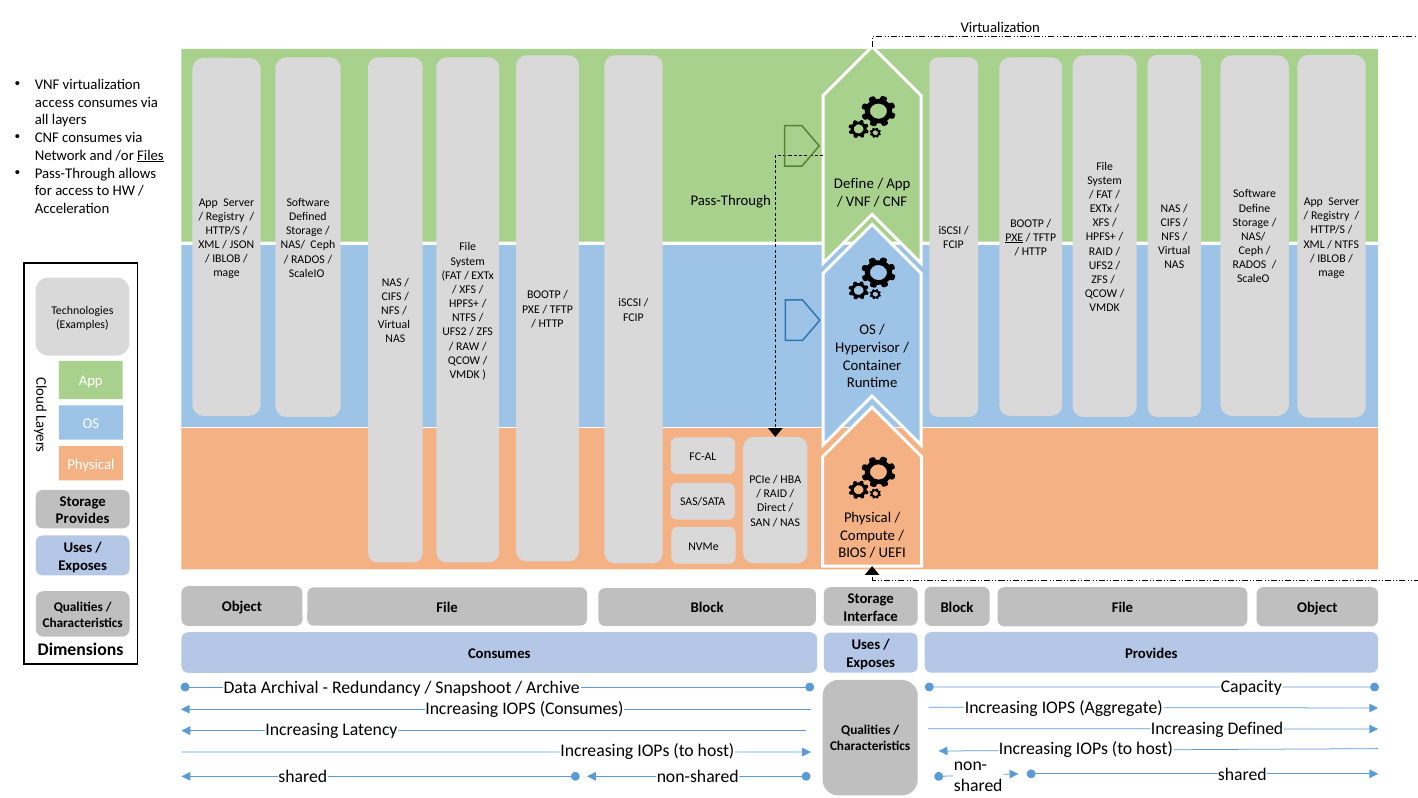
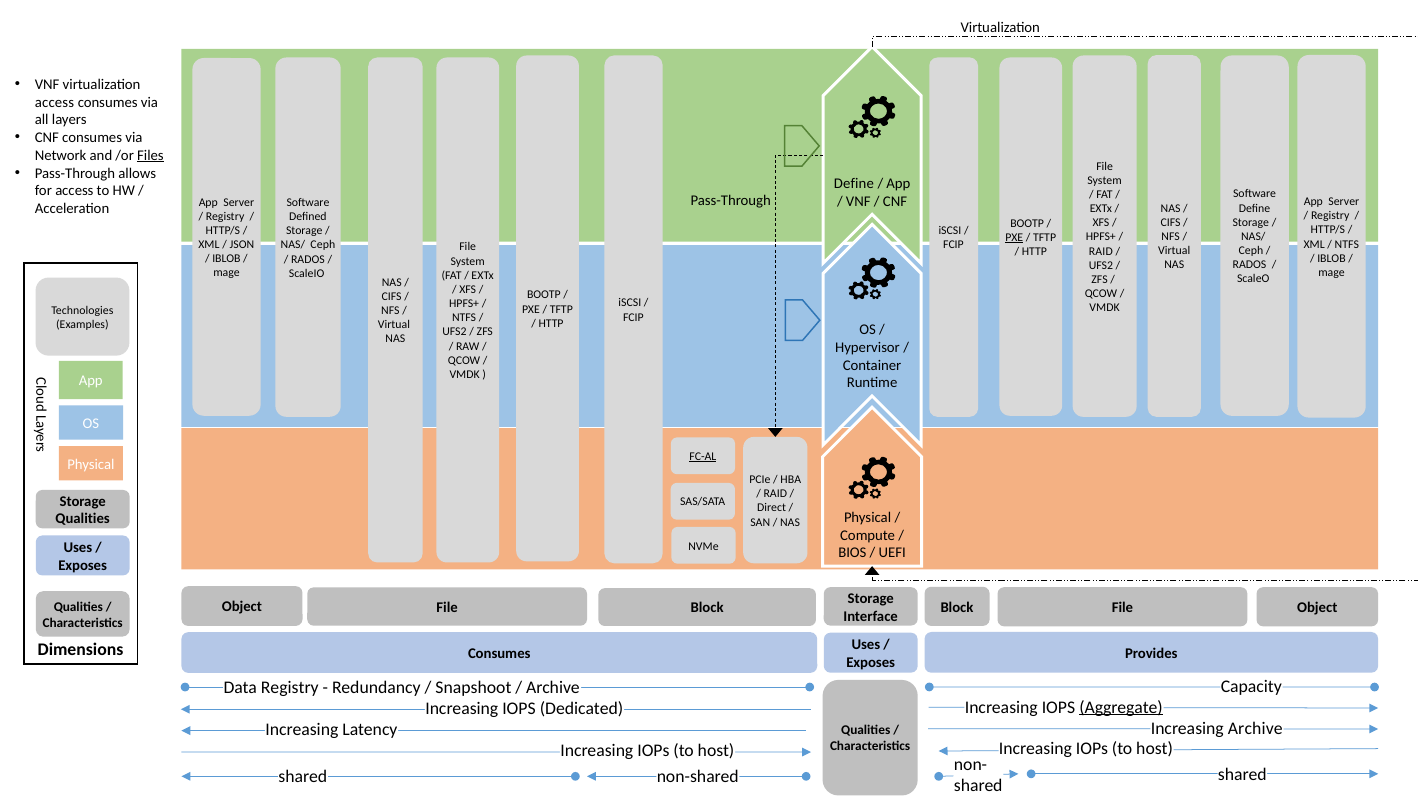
FC-AL underline: none -> present (703, 456)
Provides: Provides -> Qualities (83, 519)
Data Archival: Archival -> Registry (290, 687)
Aggregate underline: none -> present (1121, 707)
IOPS Consumes: Consumes -> Dedicated (582, 708)
Increasing Defined: Defined -> Archive (1255, 728)
